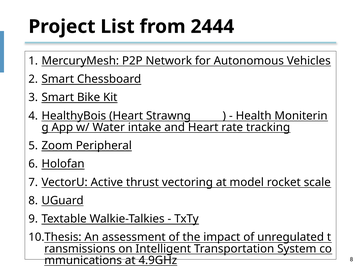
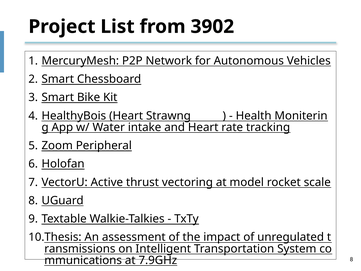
2444: 2444 -> 3902 (212, 27)
4.9GHz: 4.9GHz -> 7.9GHz (158, 260)
